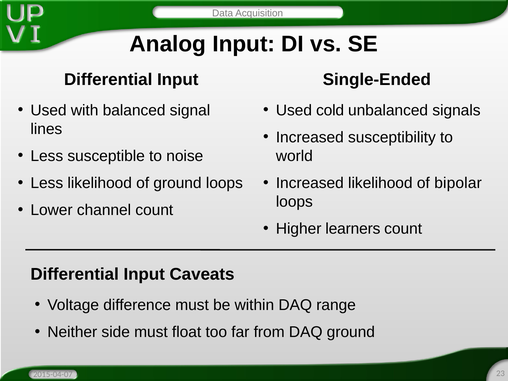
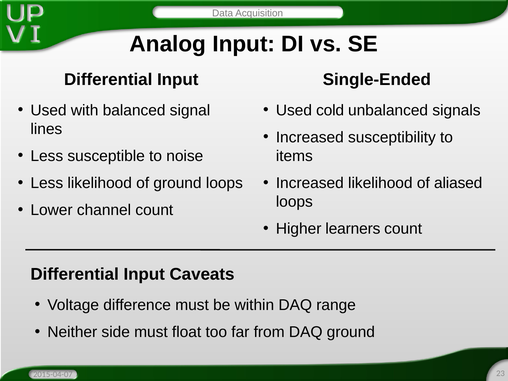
world: world -> items (294, 156)
bipolar: bipolar -> aliased (458, 183)
